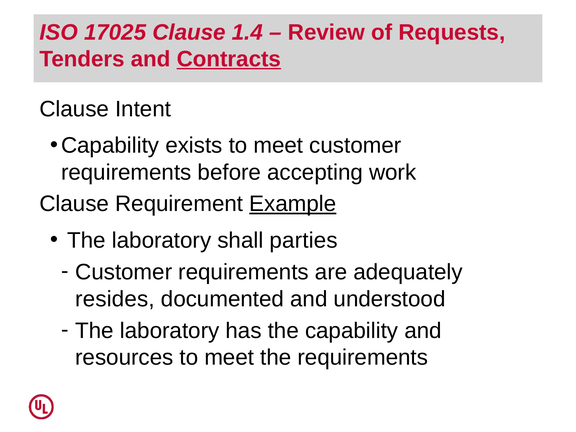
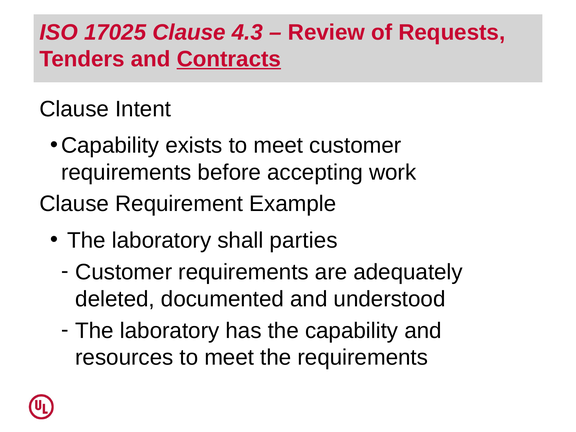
1.4: 1.4 -> 4.3 (247, 32)
Example underline: present -> none (293, 204)
resides: resides -> deleted (115, 299)
